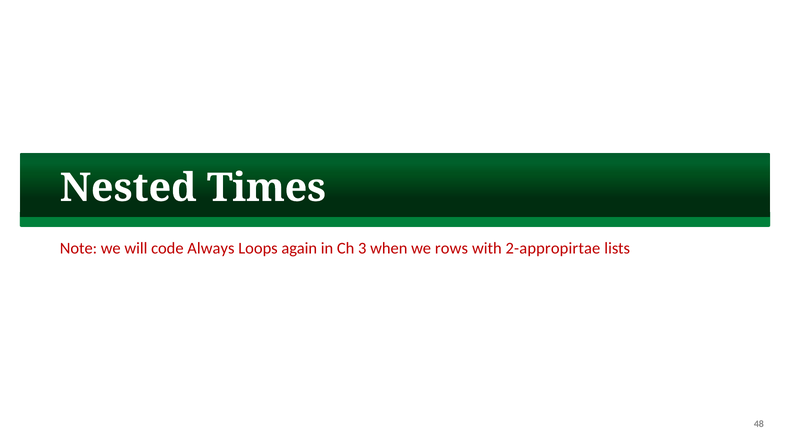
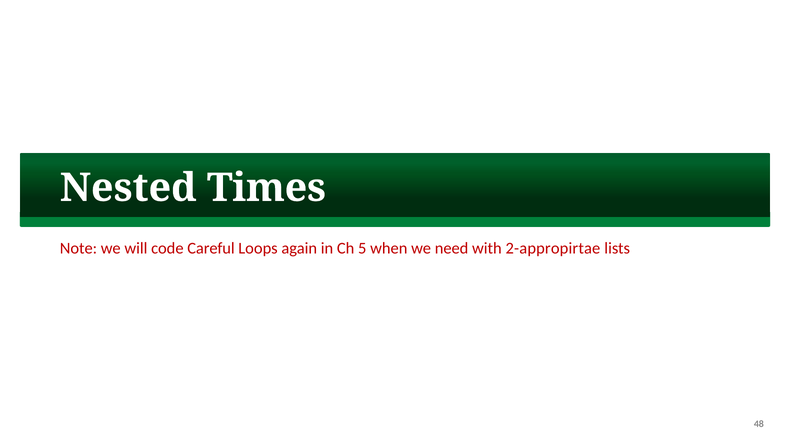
Always: Always -> Careful (211, 249)
3: 3 -> 5 (362, 249)
rows: rows -> need (452, 249)
